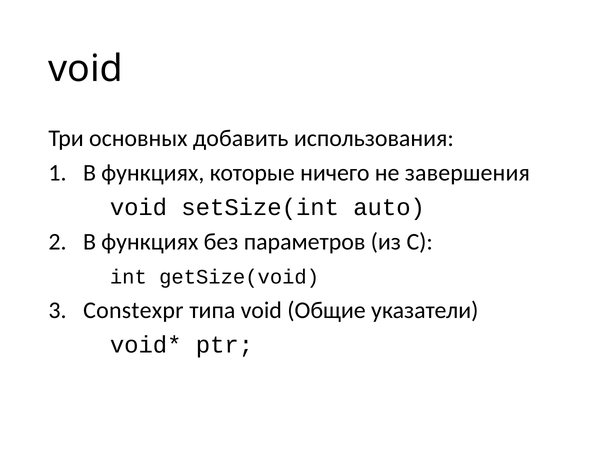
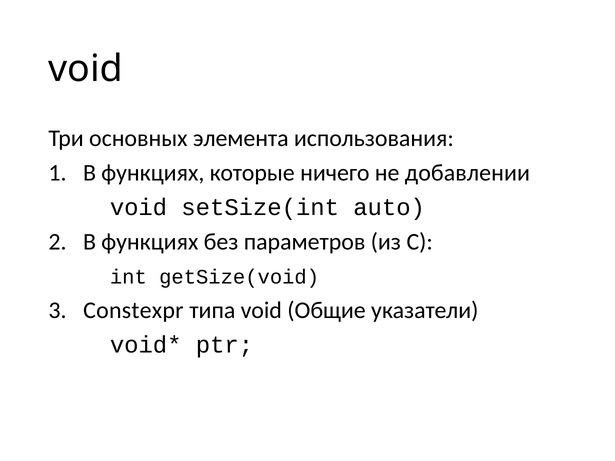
добавить: добавить -> элемента (241, 139)
завершения: завершения -> добавлении (467, 173)
